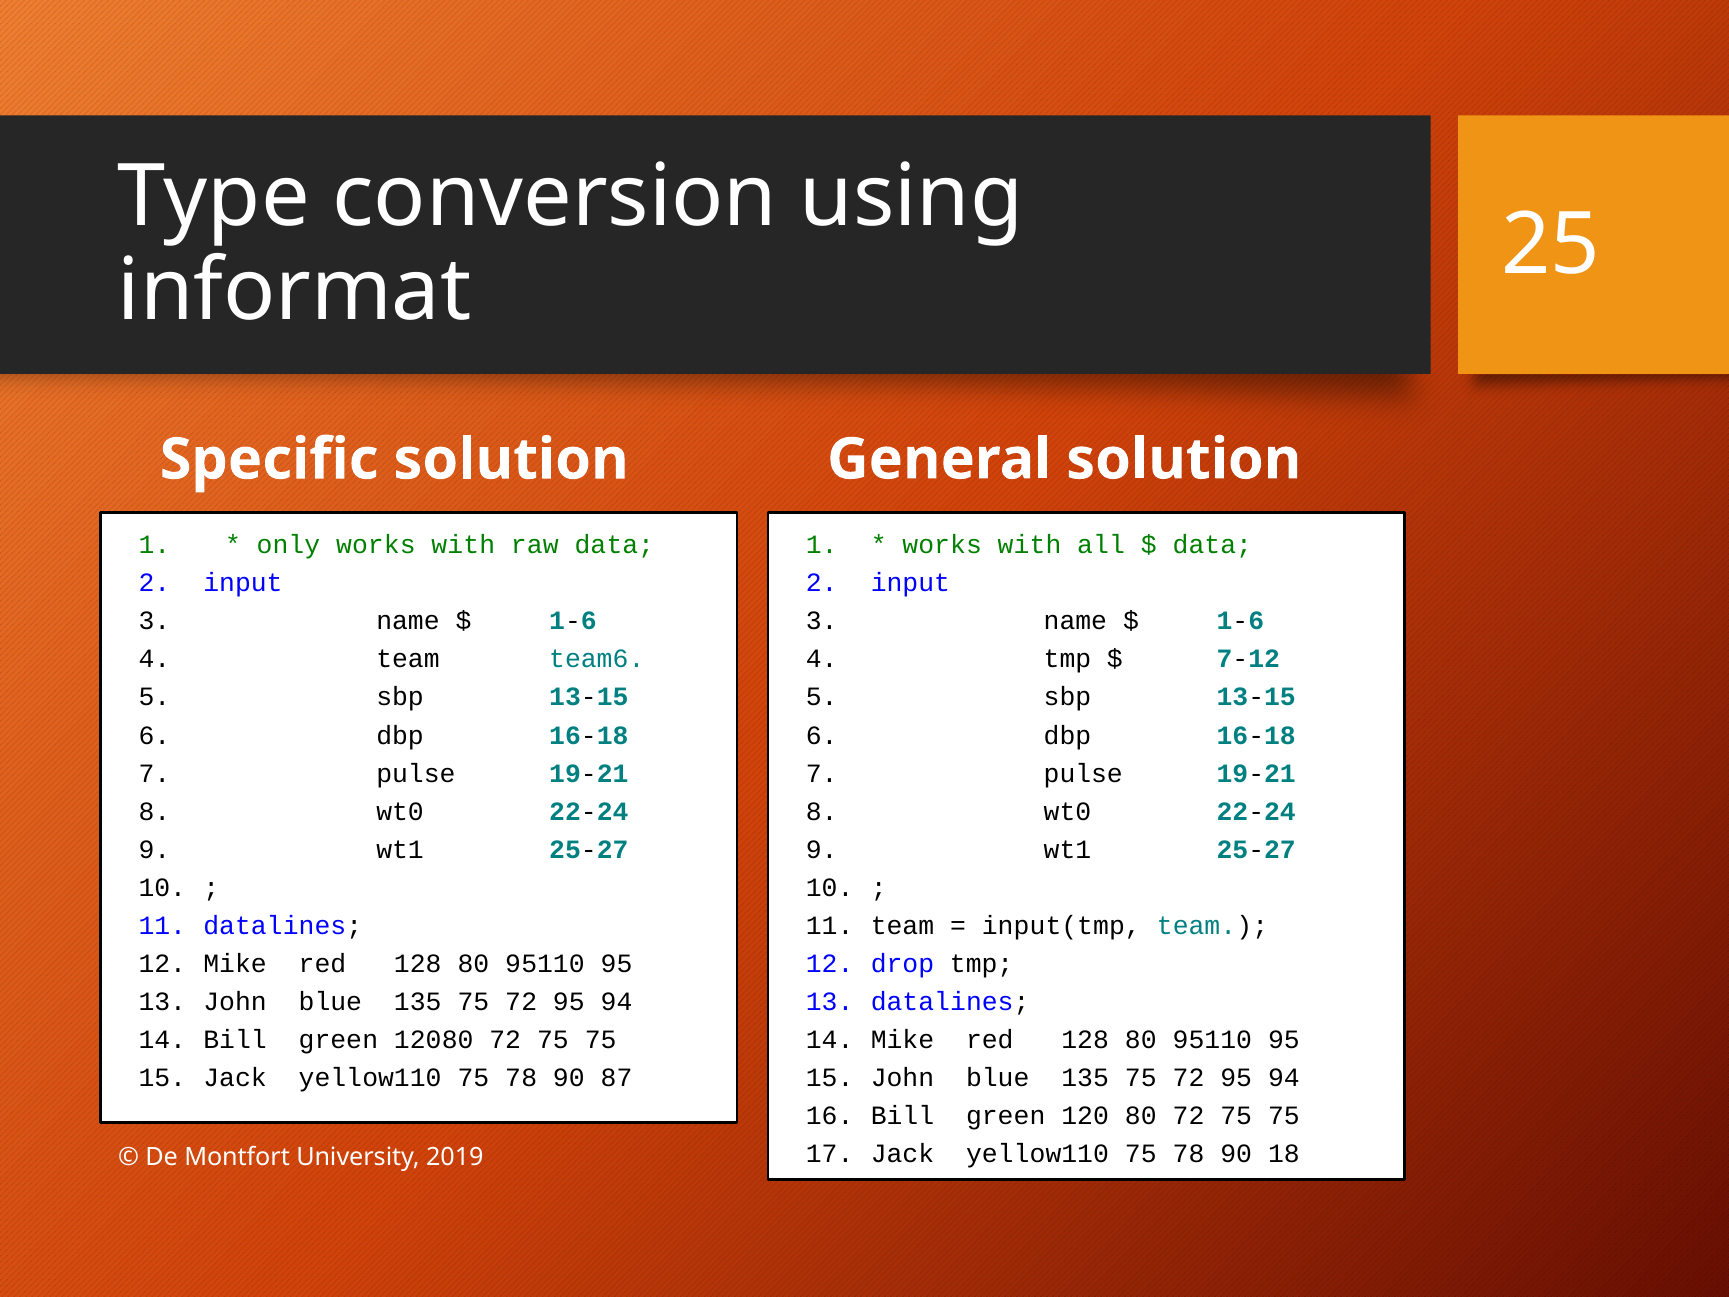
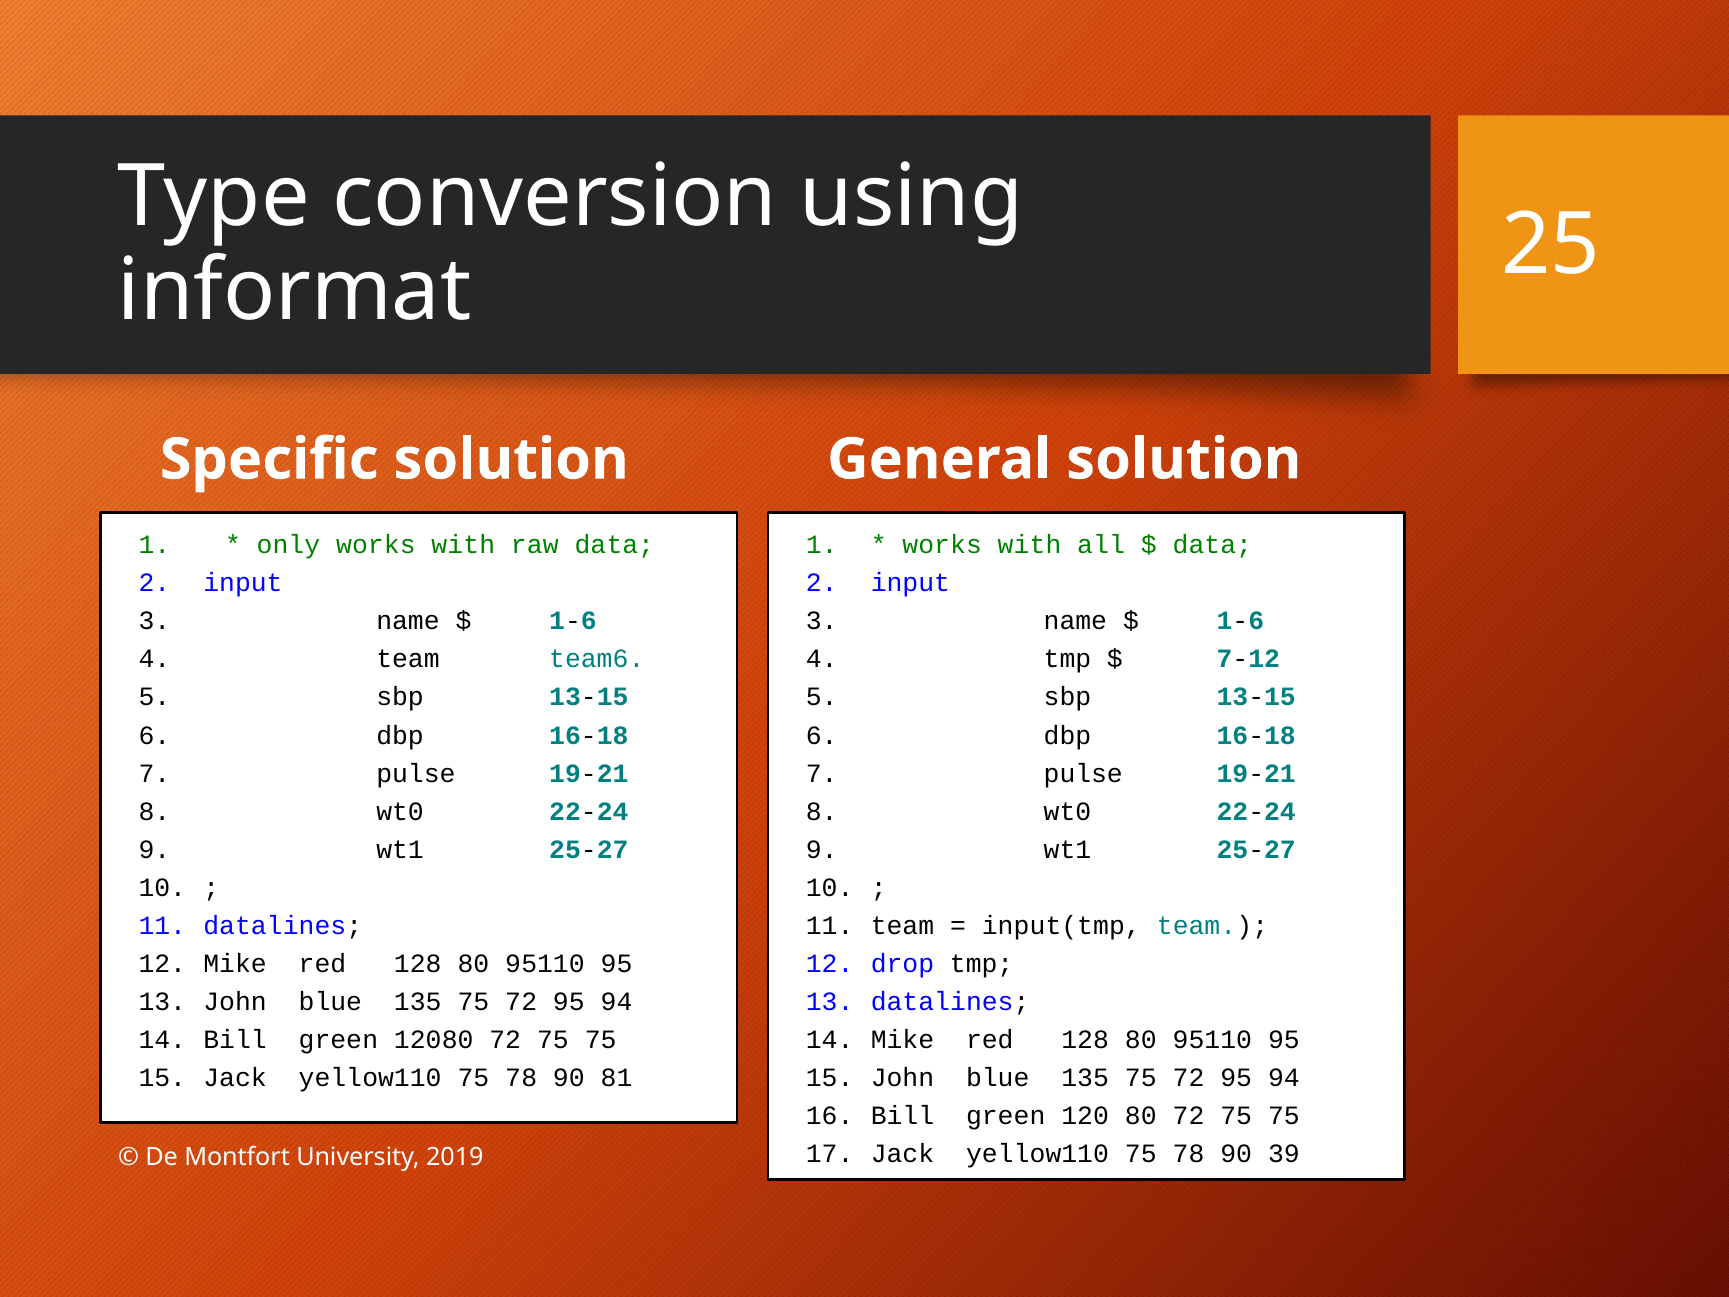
87: 87 -> 81 (617, 1078)
18: 18 -> 39 (1284, 1154)
